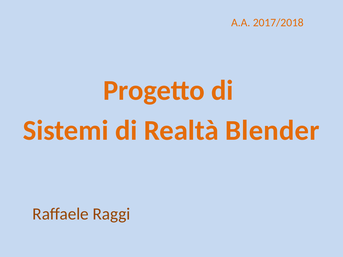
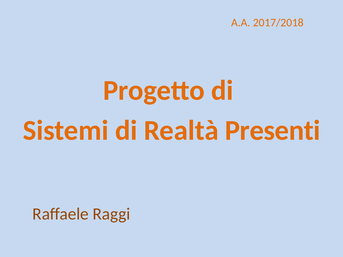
Blender: Blender -> Presenti (273, 131)
